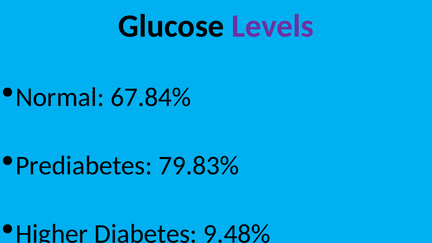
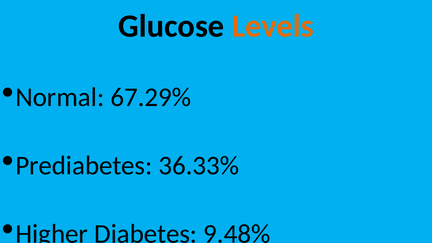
Levels colour: purple -> orange (273, 26)
67.84%: 67.84% -> 67.29% (151, 97)
79.83%: 79.83% -> 36.33% (199, 166)
